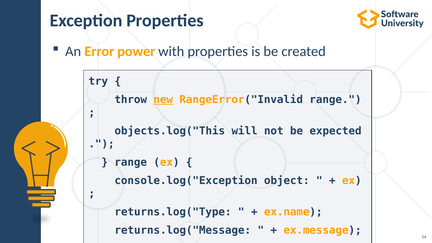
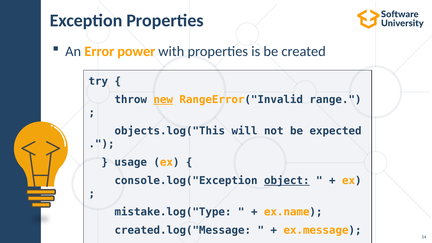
range: range -> usage (131, 162)
object underline: none -> present (287, 181)
returns.log("Type: returns.log("Type -> mistake.log("Type (173, 212)
returns.log("Message: returns.log("Message -> created.log("Message (183, 230)
